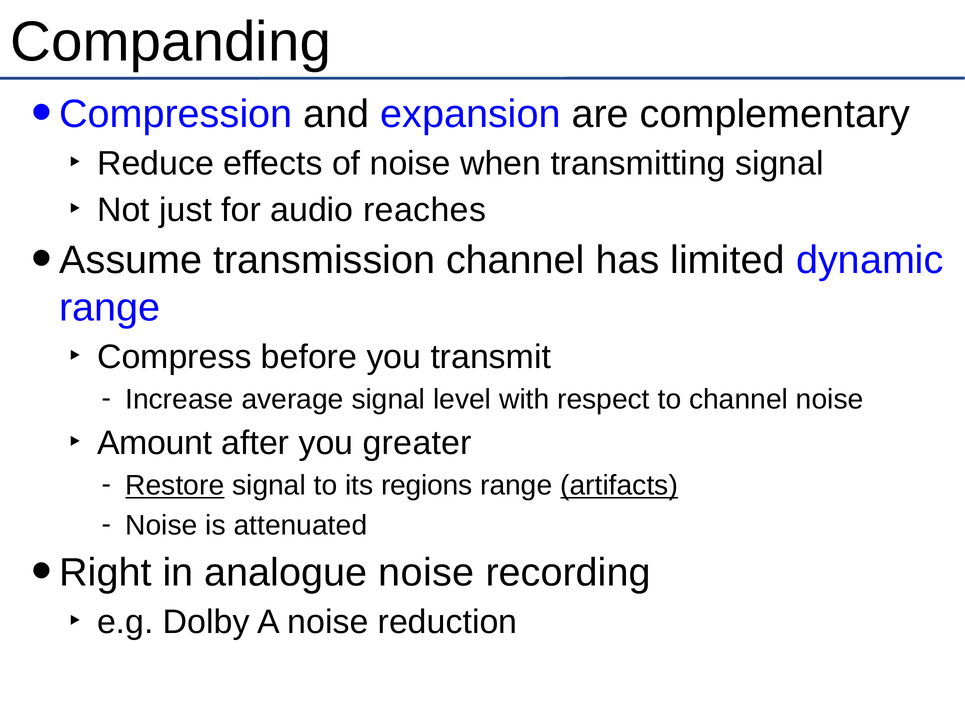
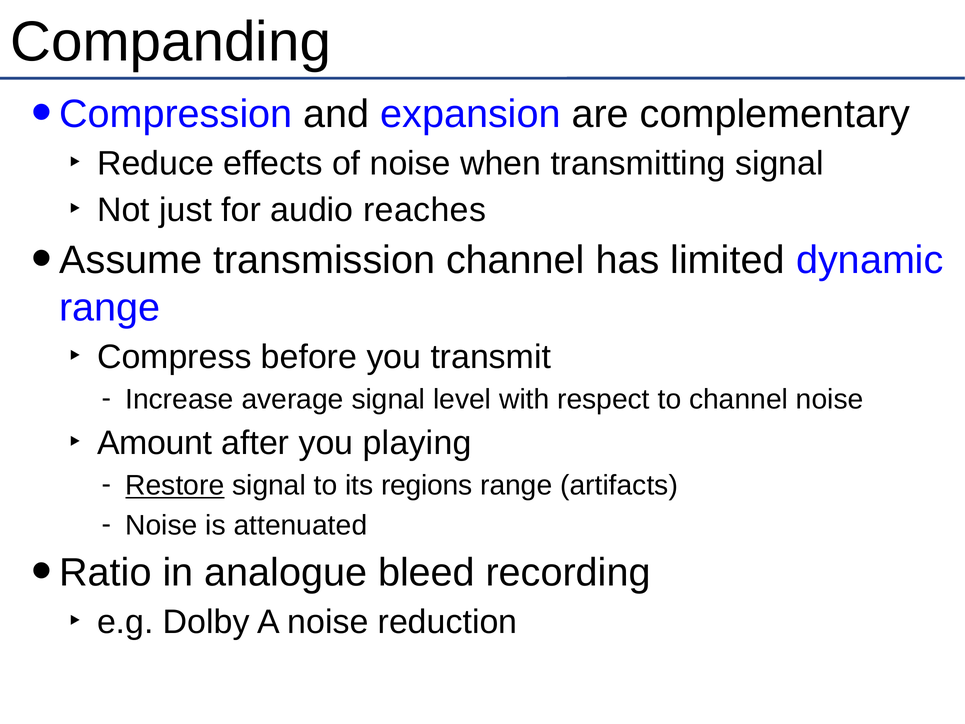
greater: greater -> playing (417, 443)
artifacts underline: present -> none (619, 485)
Right: Right -> Ratio (106, 572)
analogue noise: noise -> bleed (427, 572)
